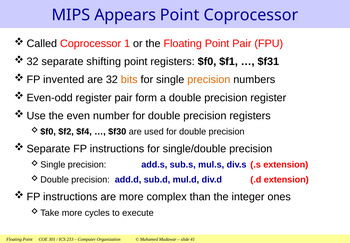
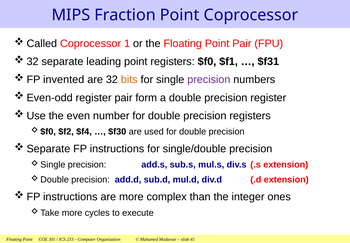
Appears: Appears -> Fraction (125, 15)
shifting: shifting -> leading (104, 61)
precision colour: orange -> purple (209, 79)
